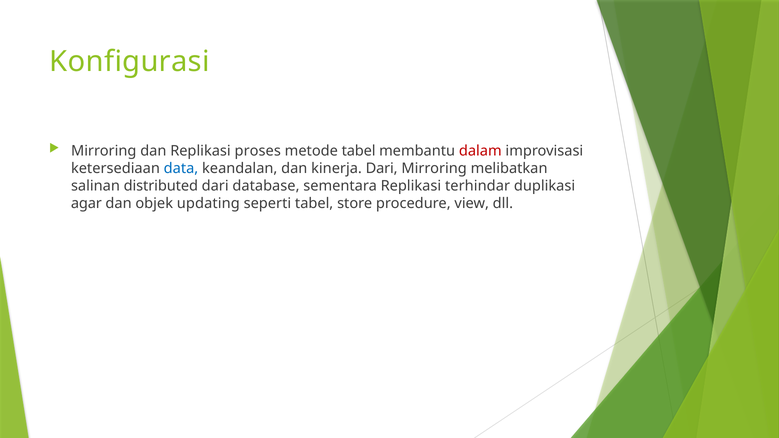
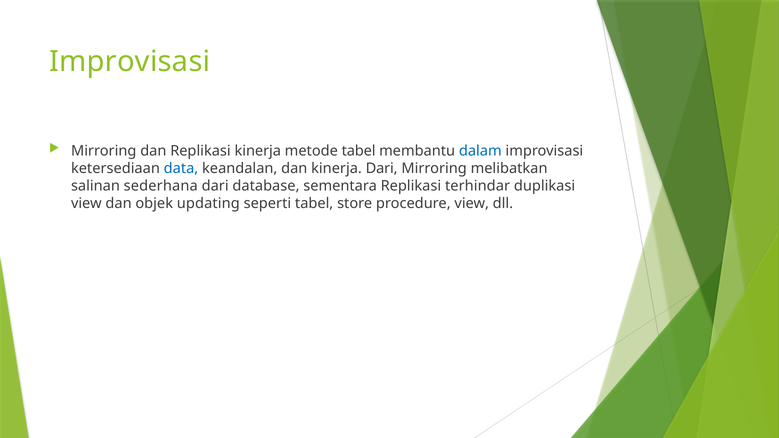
Konfigurasi: Konfigurasi -> Improvisasi (130, 61)
Replikasi proses: proses -> kinerja (258, 151)
dalam colour: red -> blue (480, 151)
distributed: distributed -> sederhana (161, 186)
agar: agar -> view (86, 203)
